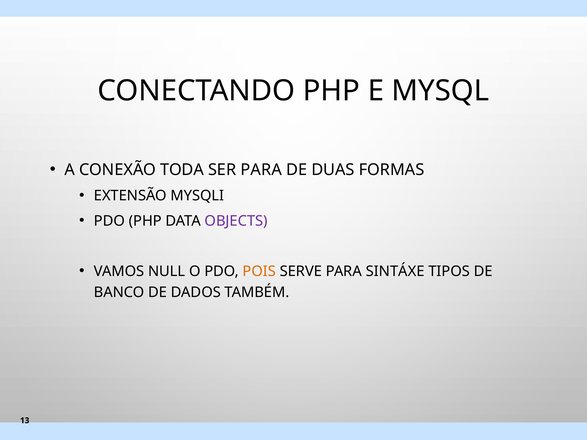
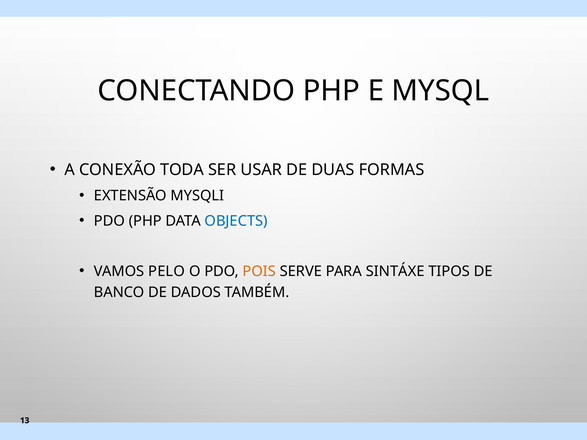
SER PARA: PARA -> USAR (261, 170)
OBJECTS colour: purple -> blue (236, 221)
NULL: NULL -> PELO (167, 271)
